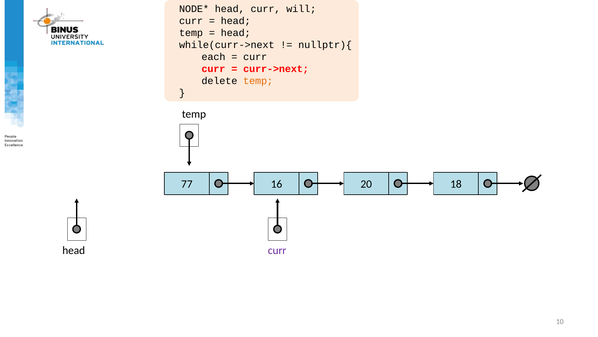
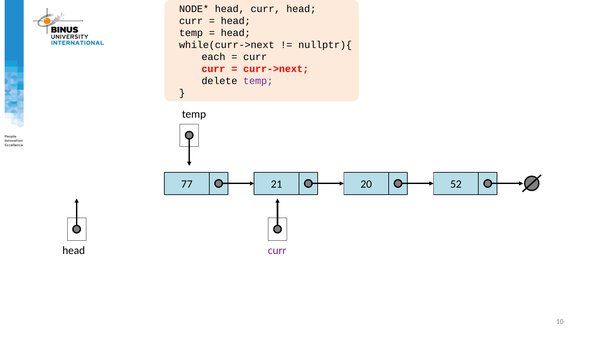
curr will: will -> head (301, 9)
temp colour: orange -> purple (258, 81)
16: 16 -> 21 (277, 184)
18: 18 -> 52 (456, 184)
